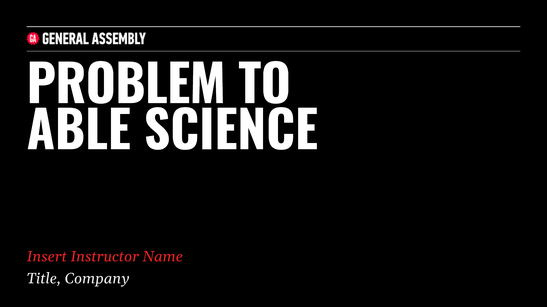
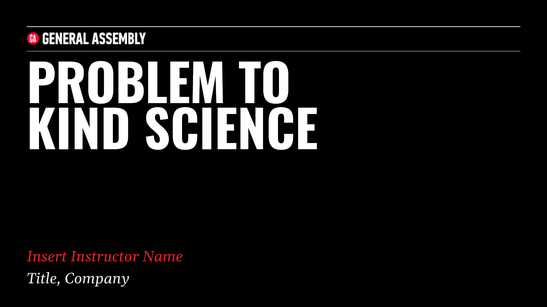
ABLE: ABLE -> KIND (79, 132)
